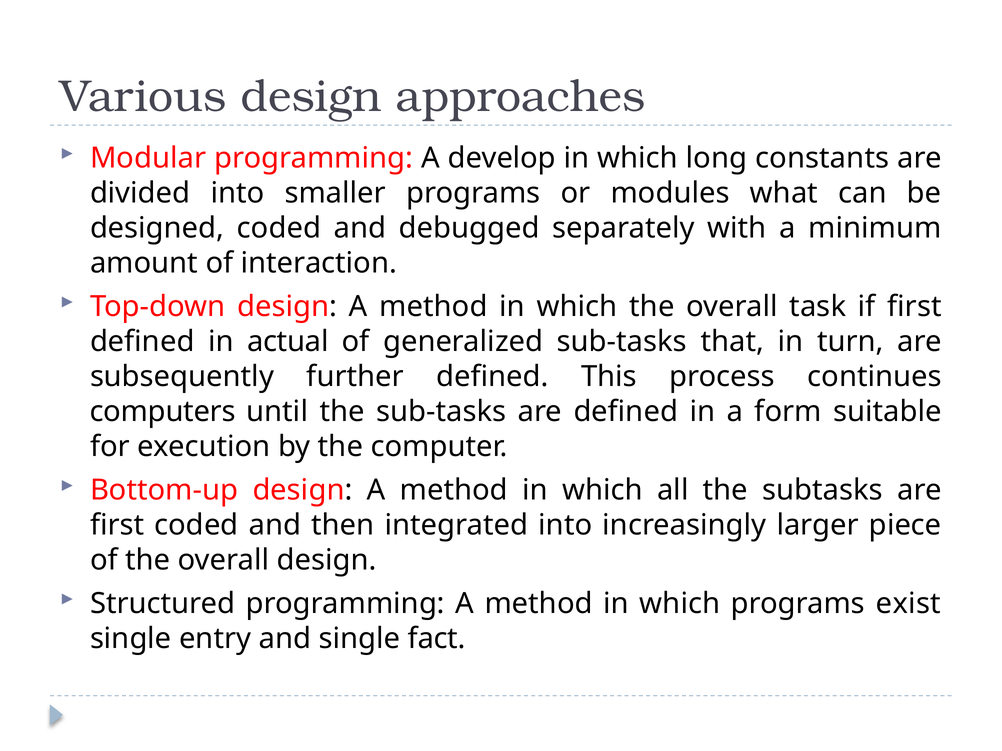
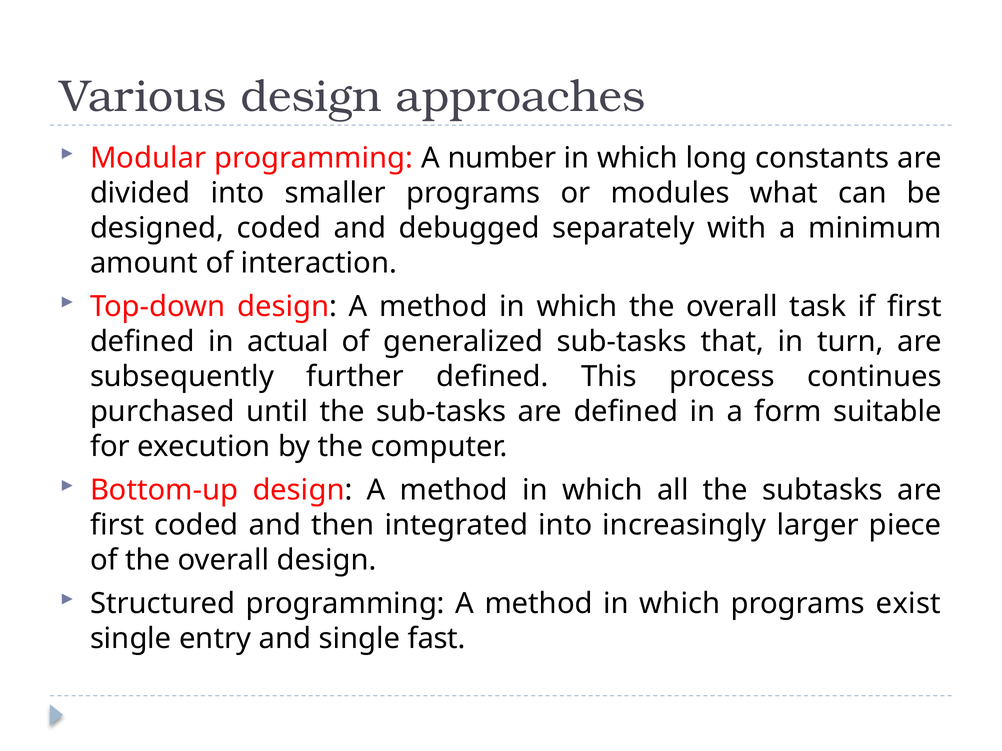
develop: develop -> number (502, 158)
computers: computers -> purchased (162, 412)
fact: fact -> fast (437, 639)
